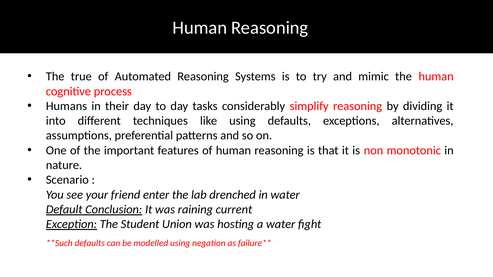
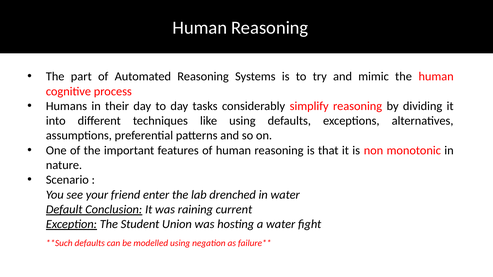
true: true -> part (81, 77)
